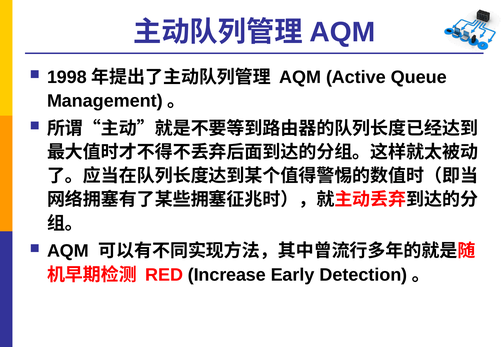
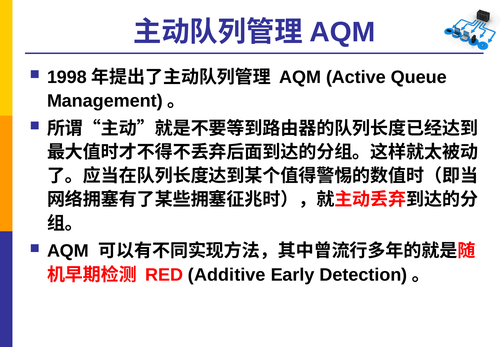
Increase: Increase -> Additive (227, 275)
